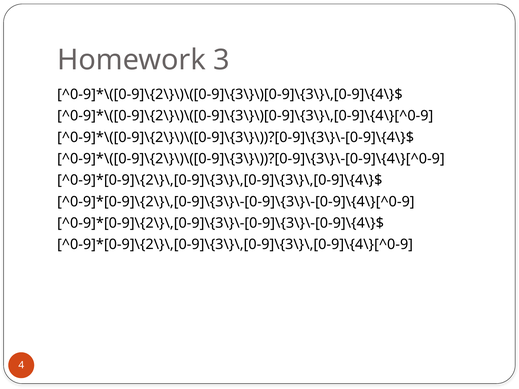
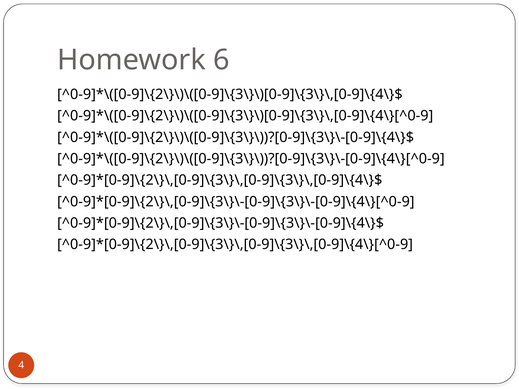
3: 3 -> 6 (221, 60)
